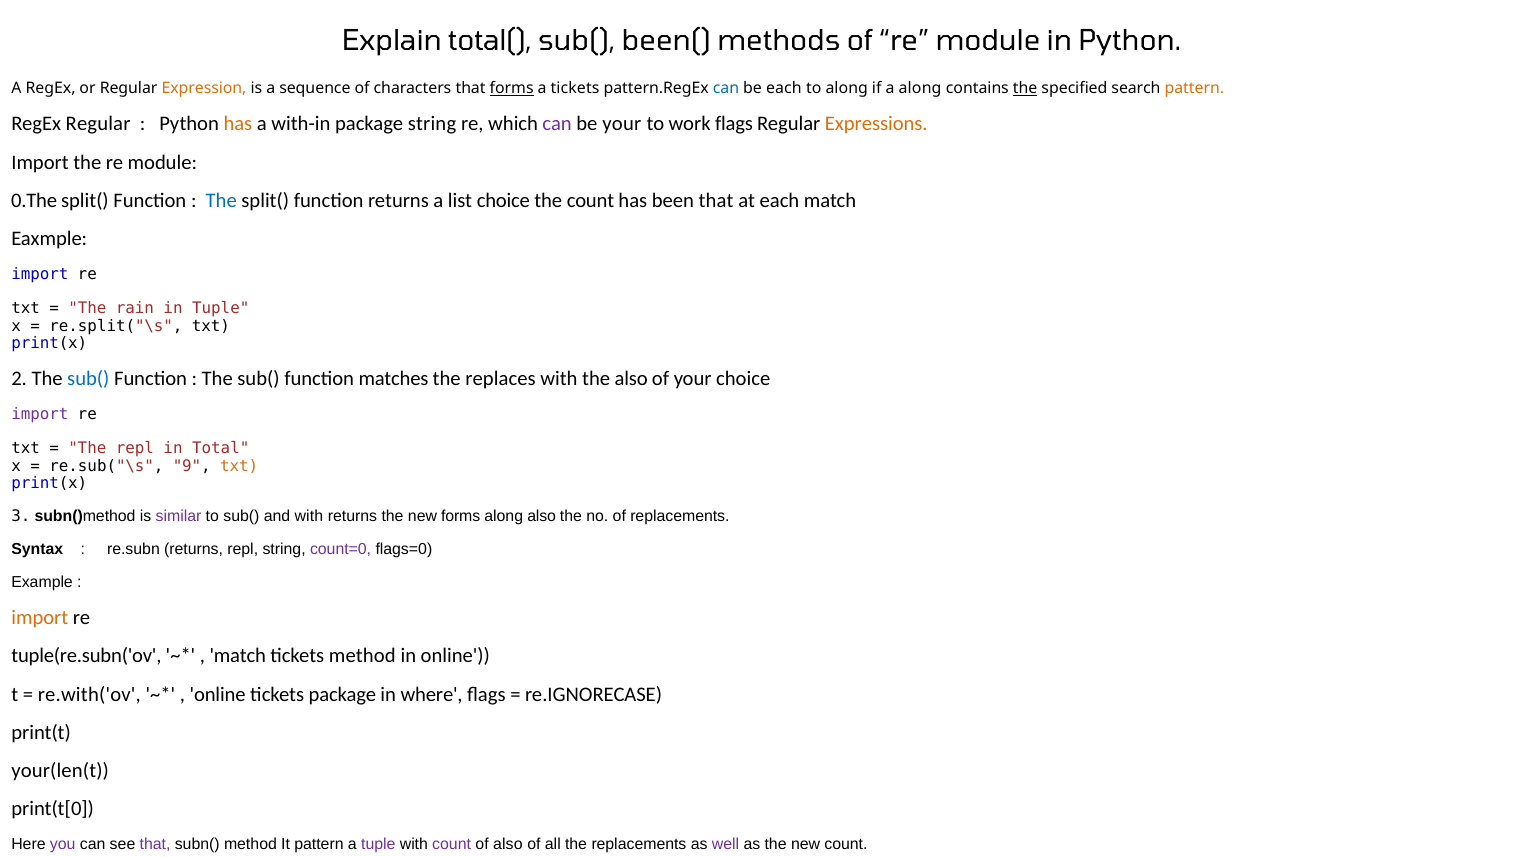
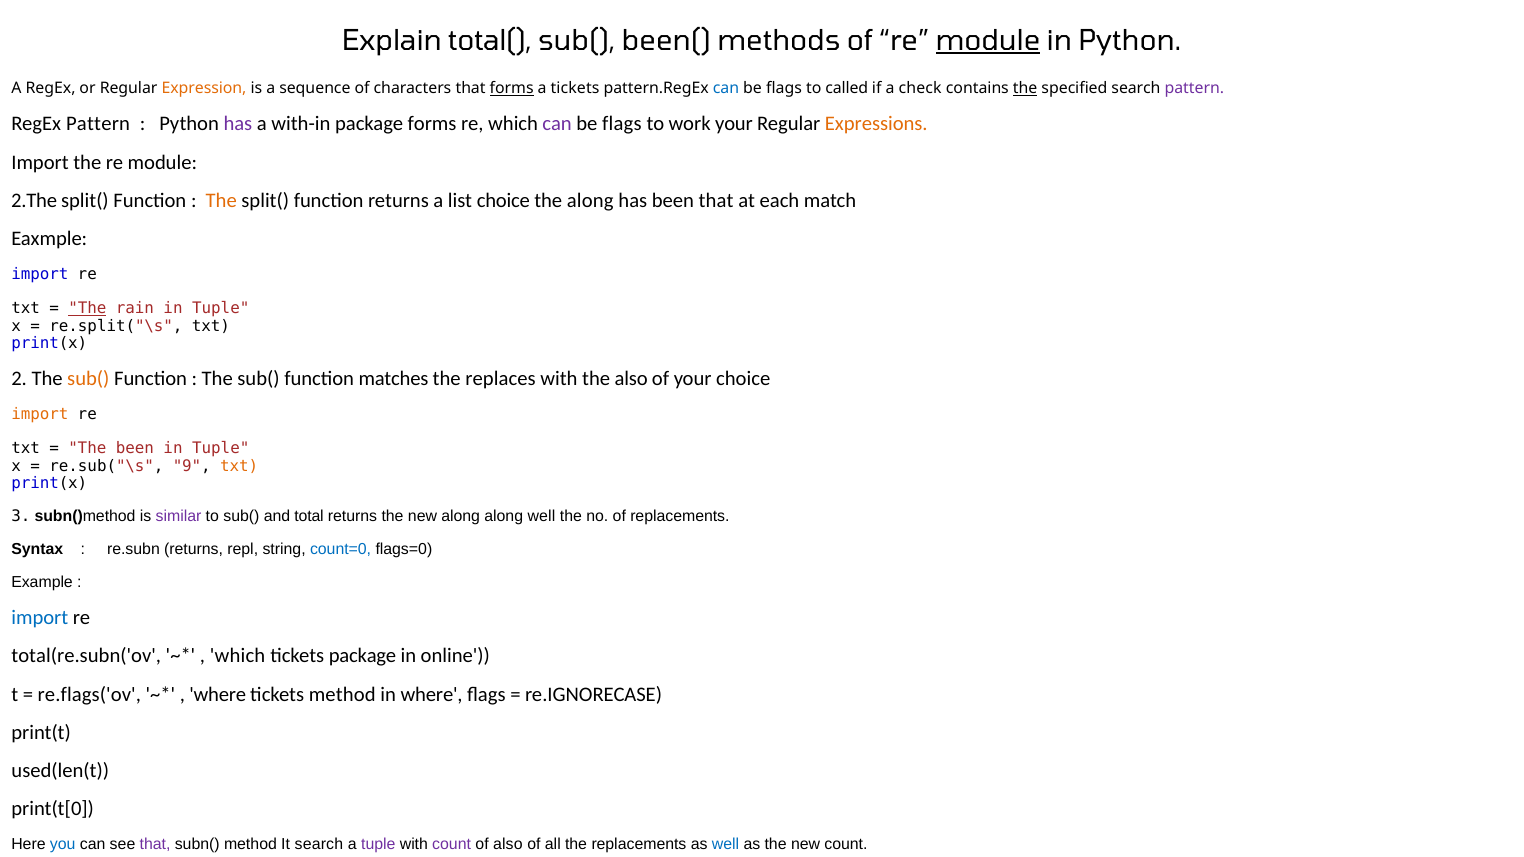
module underline: none -> present (988, 41)
each: each -> flags (784, 89)
to along: along -> called (847, 89)
a along: along -> check (920, 89)
pattern colour: orange -> purple (1194, 89)
RegEx Regular: Regular -> Pattern (98, 124)
has colour: orange -> purple (238, 124)
package string: string -> forms (432, 124)
your: your -> flags (622, 124)
work flags: flags -> your (734, 124)
0.The: 0.The -> 2.The (34, 201)
The colour: blue -> orange (221, 201)
the count: count -> along (590, 201)
The underline: none -> present (87, 309)
sub( colour: blue -> orange (88, 379)
import colour: purple -> orange (40, 414)
The repl: repl -> been (135, 449)
Total: Total -> Tuple (221, 449)
and with: with -> total (309, 516)
new forms: forms -> along (461, 516)
along also: also -> well (541, 516)
count=0 colour: purple -> blue (341, 549)
import colour: orange -> blue (40, 618)
tuple(re.subn('ov: tuple(re.subn('ov -> total(re.subn('ov (86, 656)
match: match -> which (238, 656)
tickets method: method -> package (363, 656)
re.with('ov: re.with('ov -> re.flags('ov (89, 695)
online: online -> where (218, 695)
tickets package: package -> method (342, 695)
your(len(t: your(len(t -> used(len(t (60, 771)
you colour: purple -> blue (63, 845)
It pattern: pattern -> search (319, 845)
well colour: purple -> blue (726, 845)
